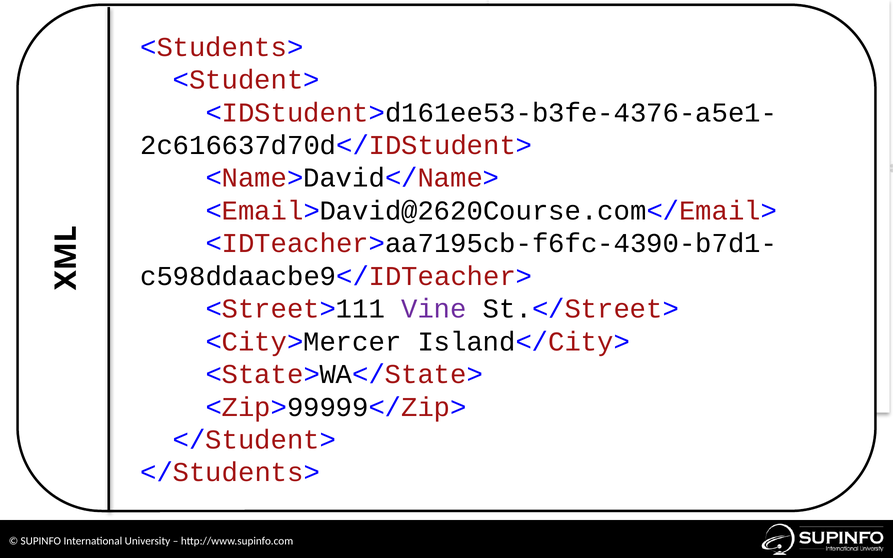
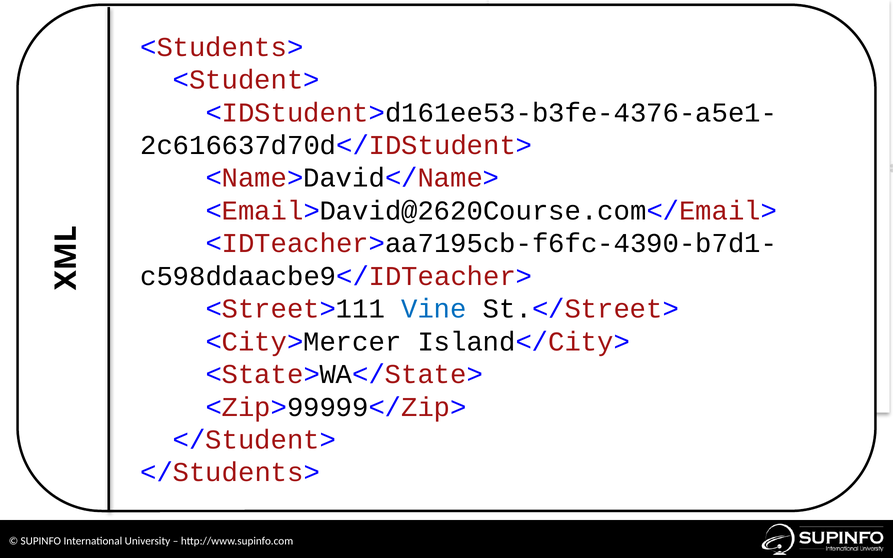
Vine colour: purple -> blue (434, 309)
